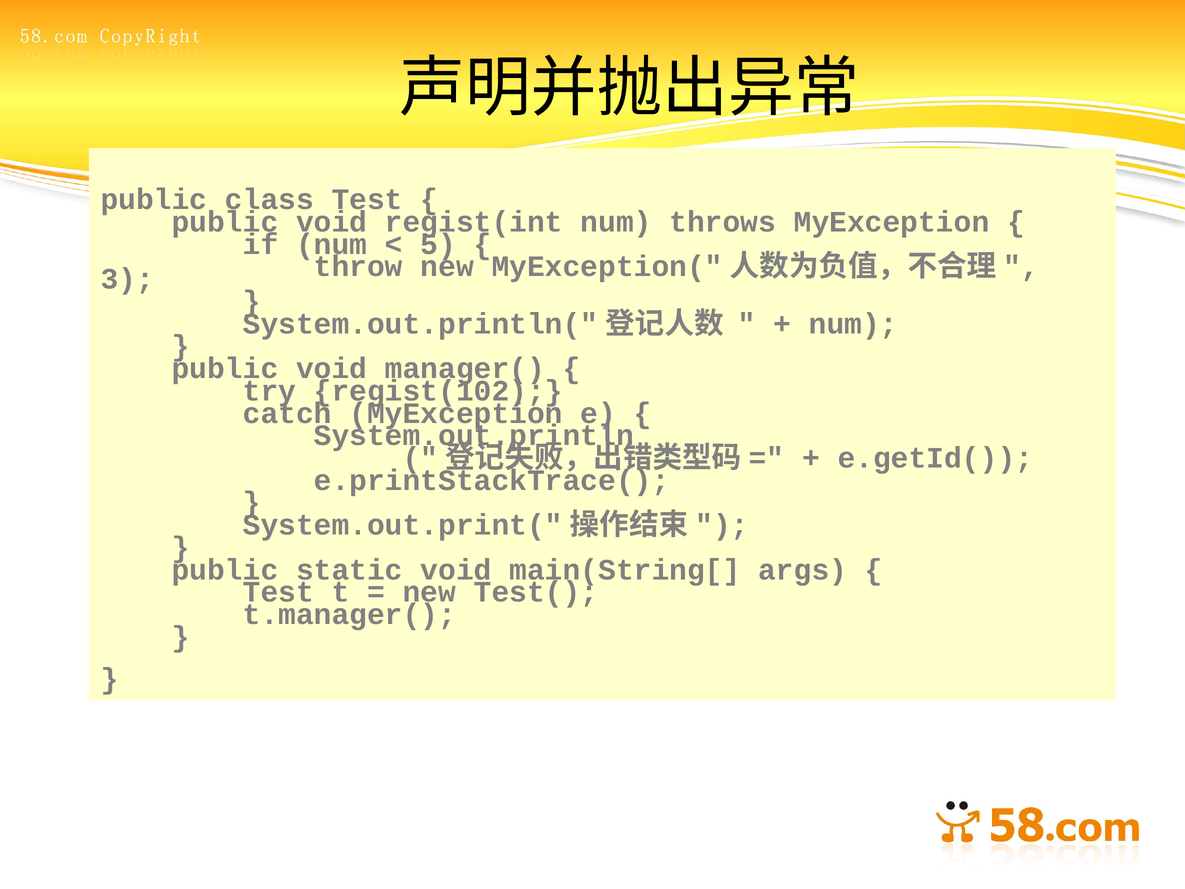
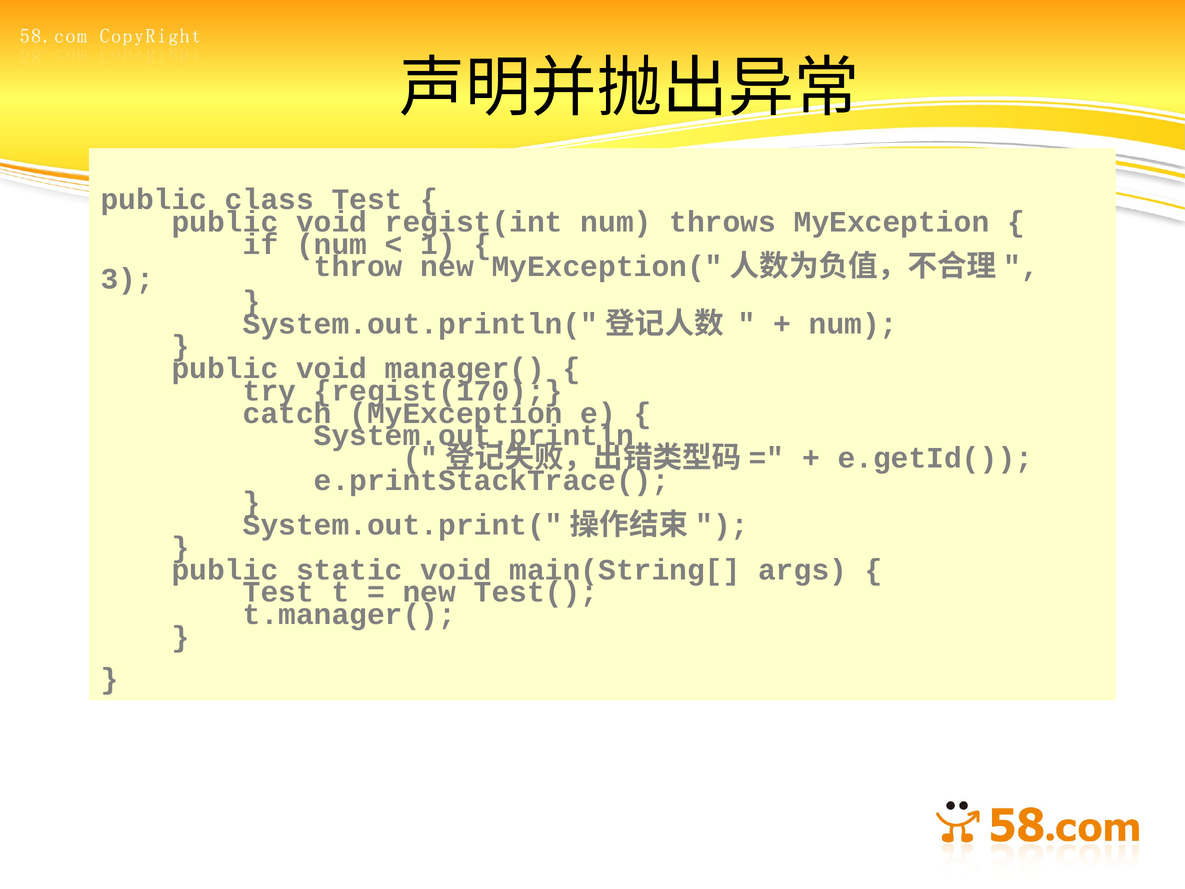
5: 5 -> 1 (438, 244)
regist(102: regist(102 -> regist(170 (438, 391)
